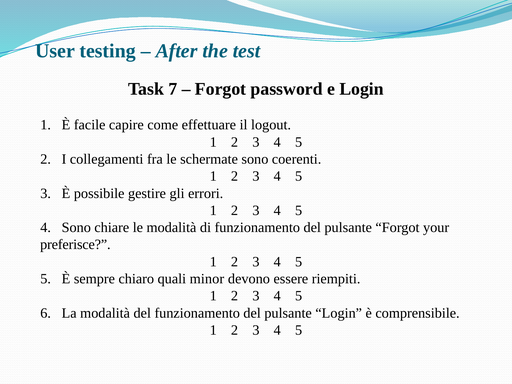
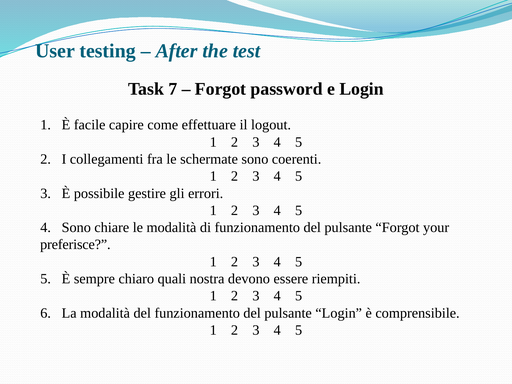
minor: minor -> nostra (207, 279)
